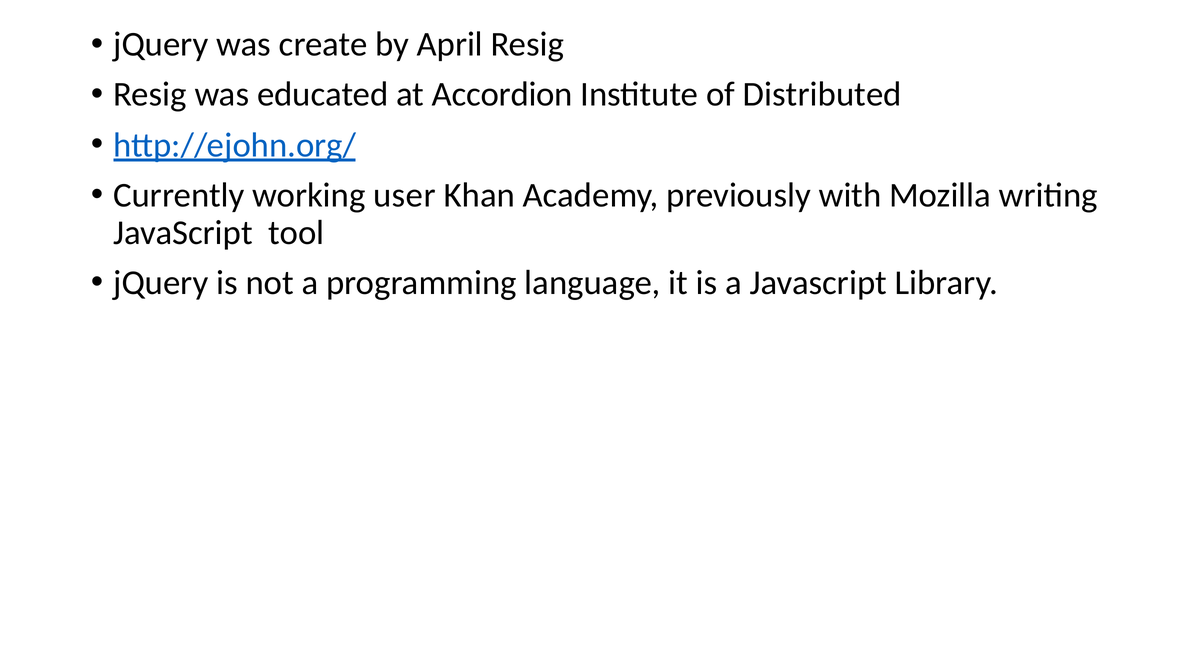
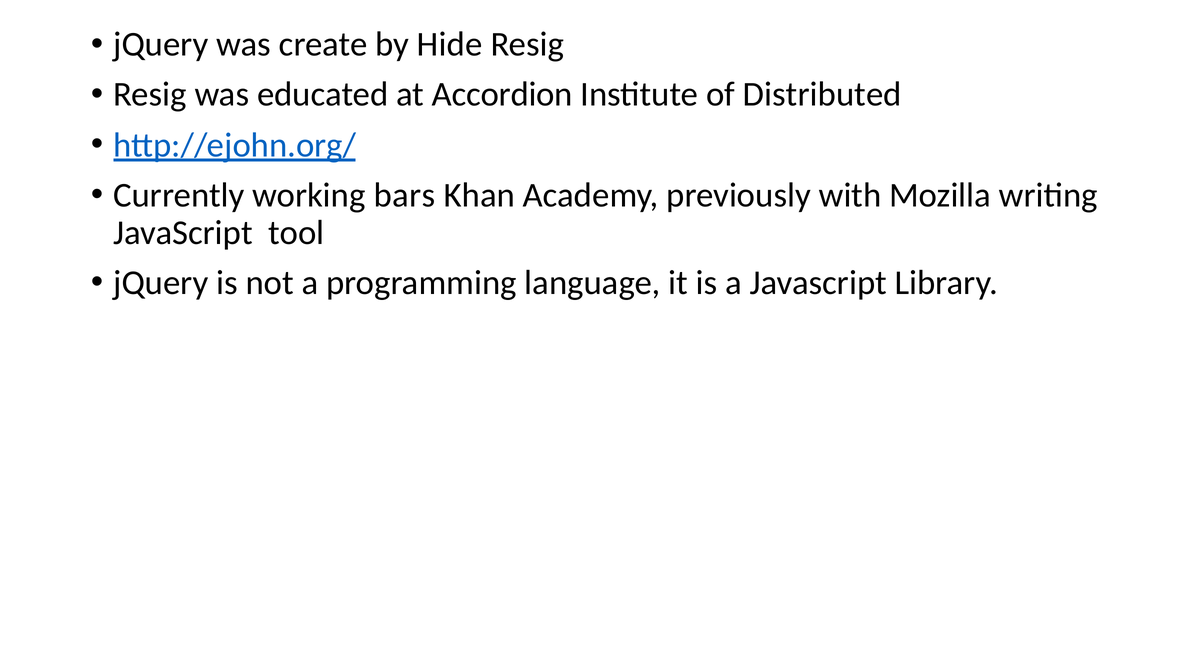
April: April -> Hide (450, 44)
user: user -> bars (404, 195)
